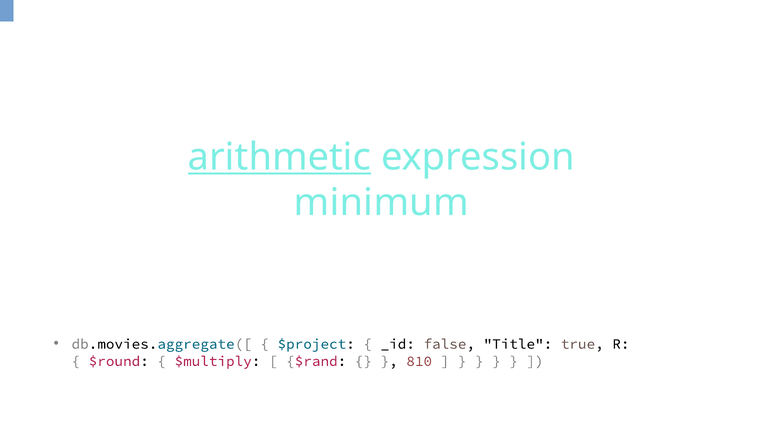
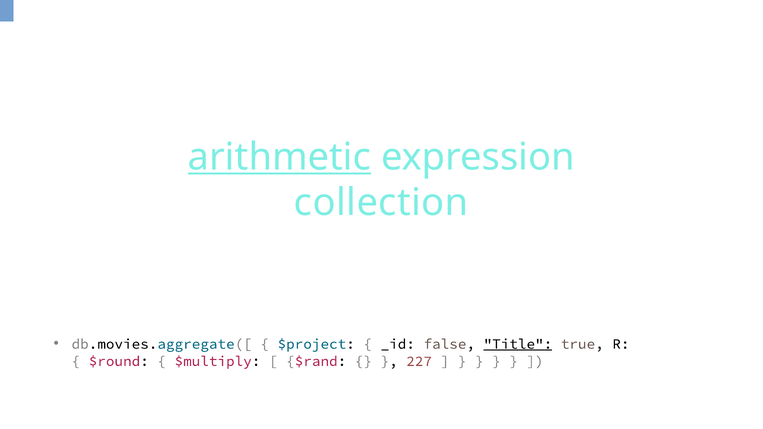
minimum: minimum -> collection (381, 203)
Title underline: none -> present (518, 344)
810: 810 -> 227 (419, 361)
